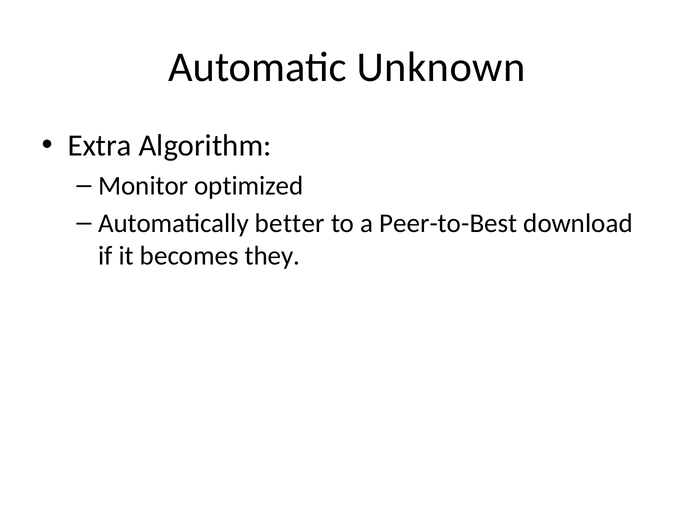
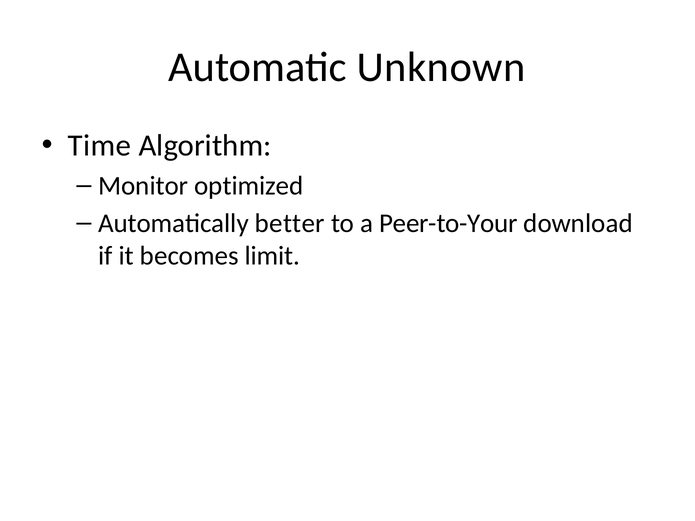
Extra: Extra -> Time (99, 146)
Peer-to-Best: Peer-to-Best -> Peer-to-Your (448, 224)
they: they -> limit (272, 256)
